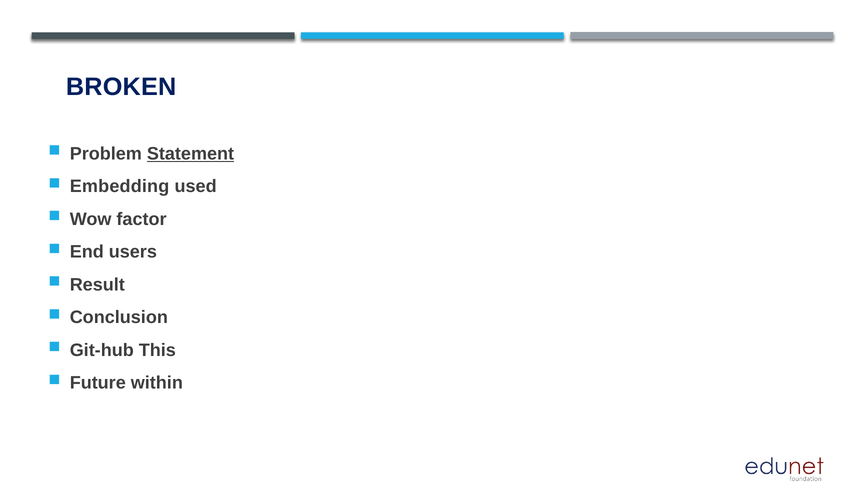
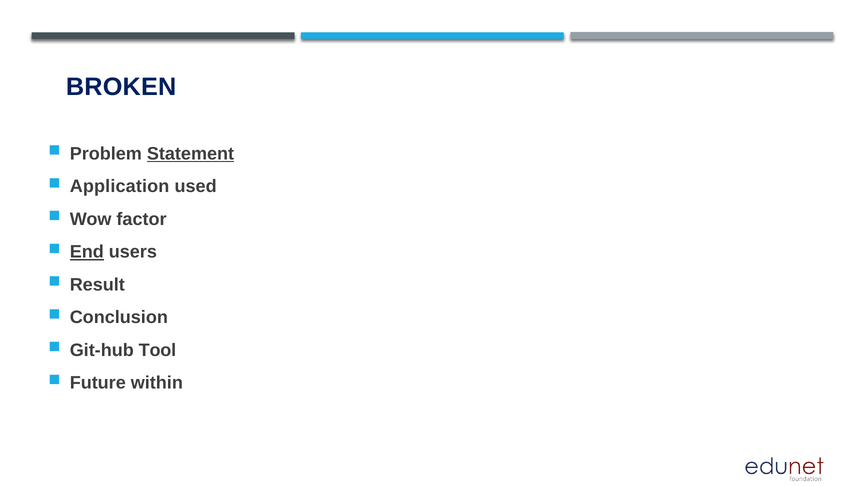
Embedding: Embedding -> Application (120, 187)
End underline: none -> present (87, 252)
This: This -> Tool (157, 351)
